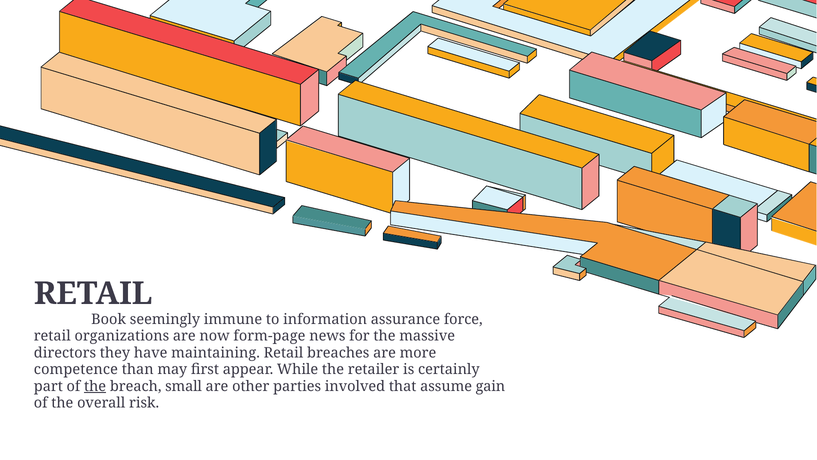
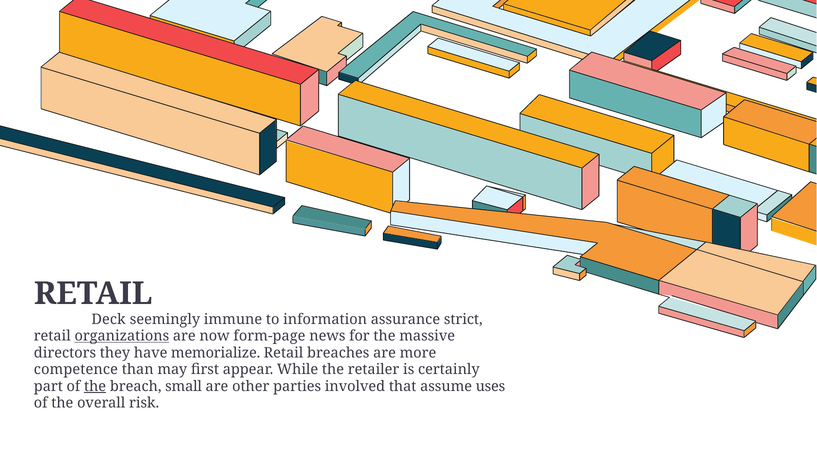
Book: Book -> Deck (109, 319)
force: force -> strict (463, 319)
organizations underline: none -> present (122, 336)
maintaining: maintaining -> memorialize (216, 352)
gain: gain -> uses (490, 386)
